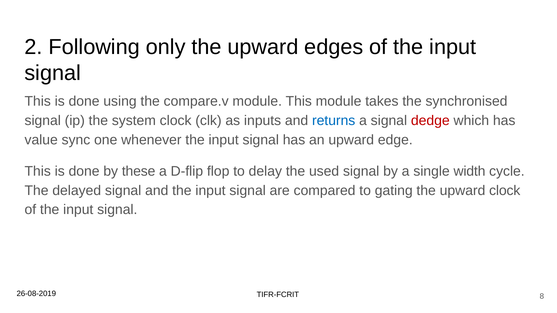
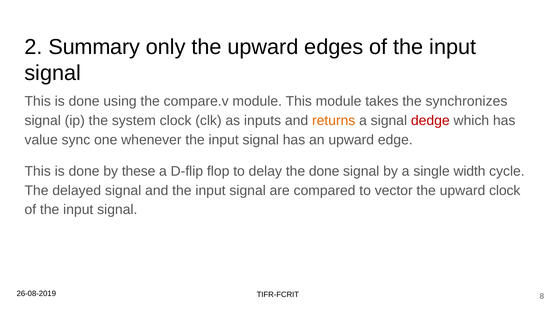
Following: Following -> Summary (94, 47)
synchronised: synchronised -> synchronizes (466, 101)
returns colour: blue -> orange (334, 121)
the used: used -> done (324, 171)
gating: gating -> vector (394, 191)
